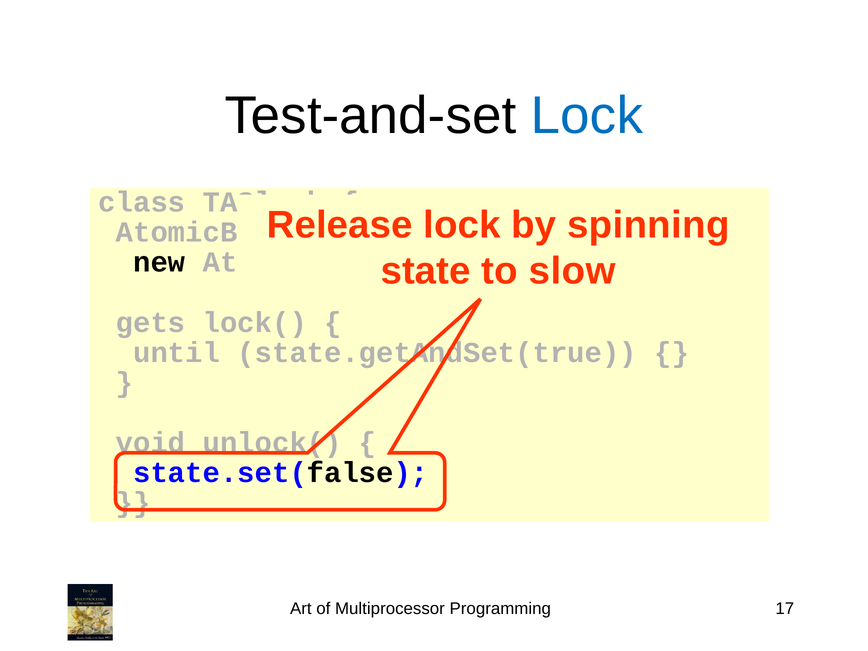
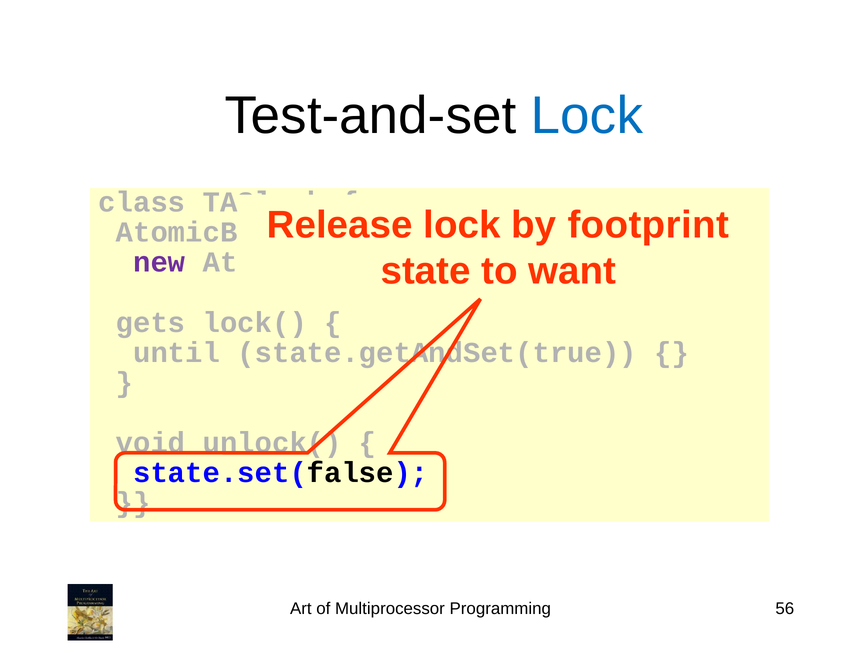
spinning: spinning -> footprint (648, 225)
new colour: black -> purple (159, 262)
slow: slow -> want (572, 271)
17: 17 -> 56 (785, 609)
